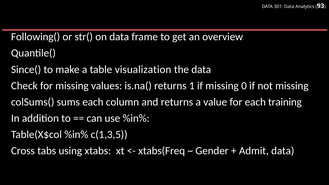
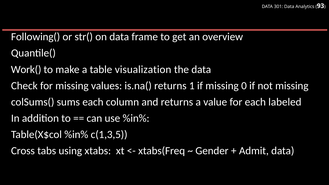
Since(: Since( -> Work( (26, 69)
training: training -> labeled (285, 102)
